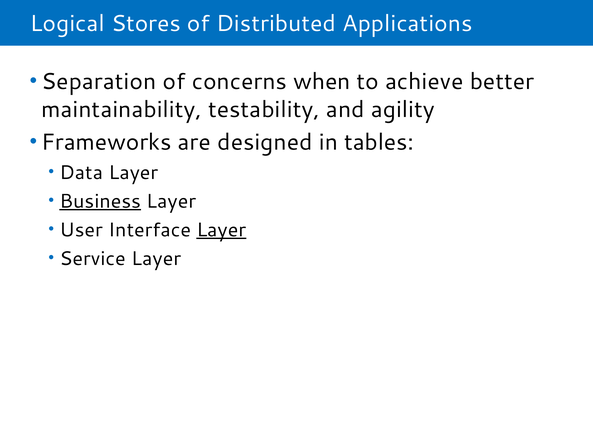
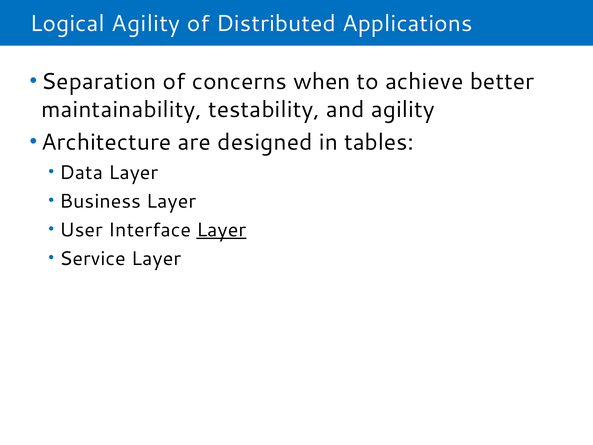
Logical Stores: Stores -> Agility (146, 23)
Frameworks: Frameworks -> Architecture (106, 142)
Business underline: present -> none (100, 201)
